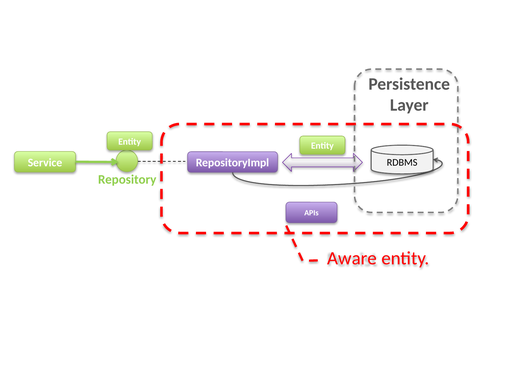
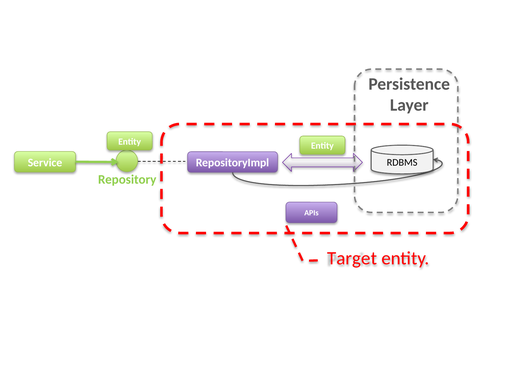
Aware: Aware -> Target (352, 258)
